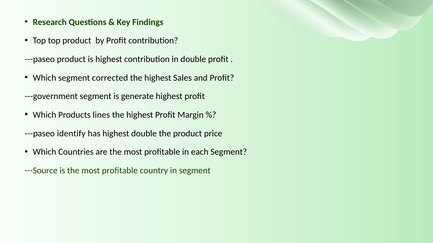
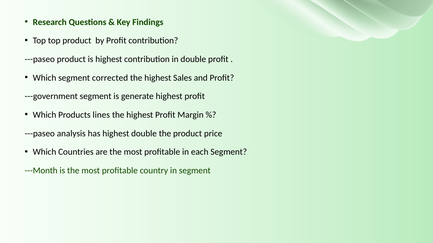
identify: identify -> analysis (71, 134)
---Source: ---Source -> ---Month (41, 171)
